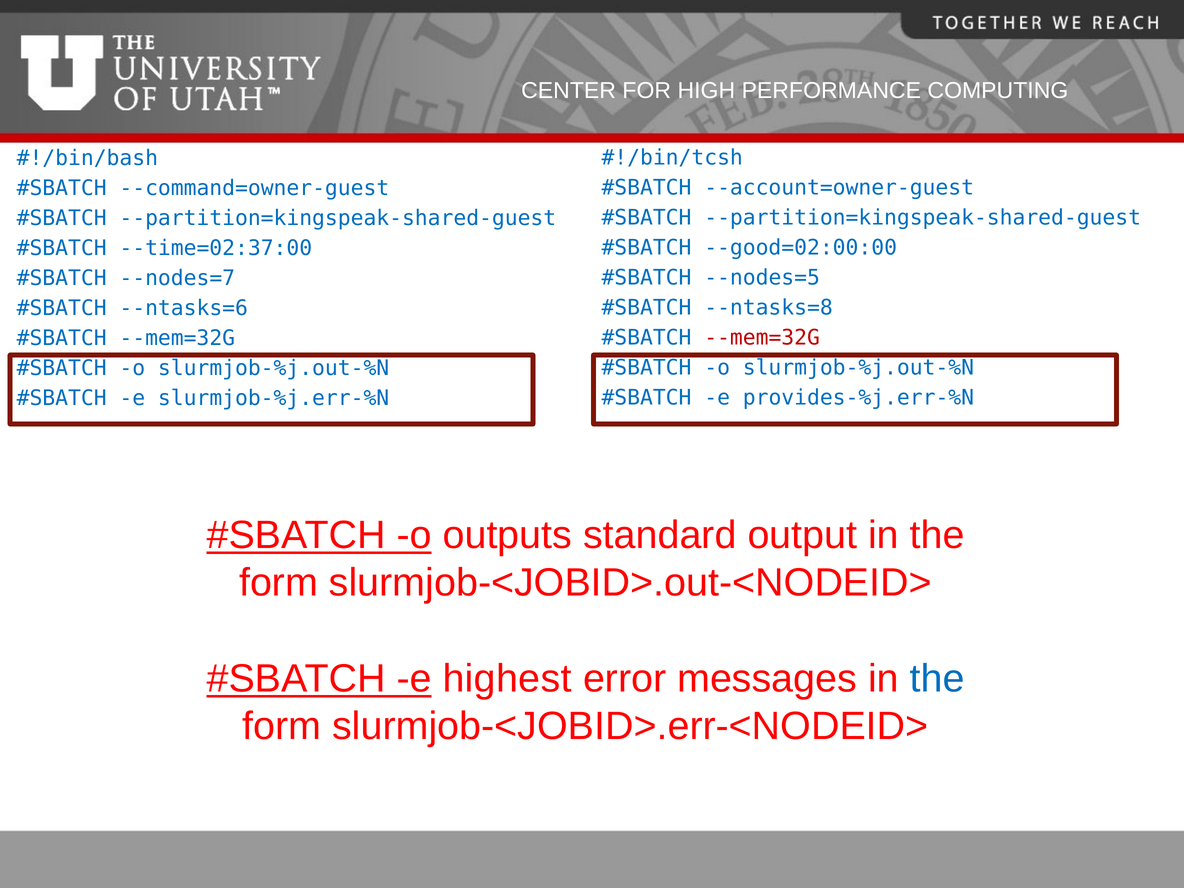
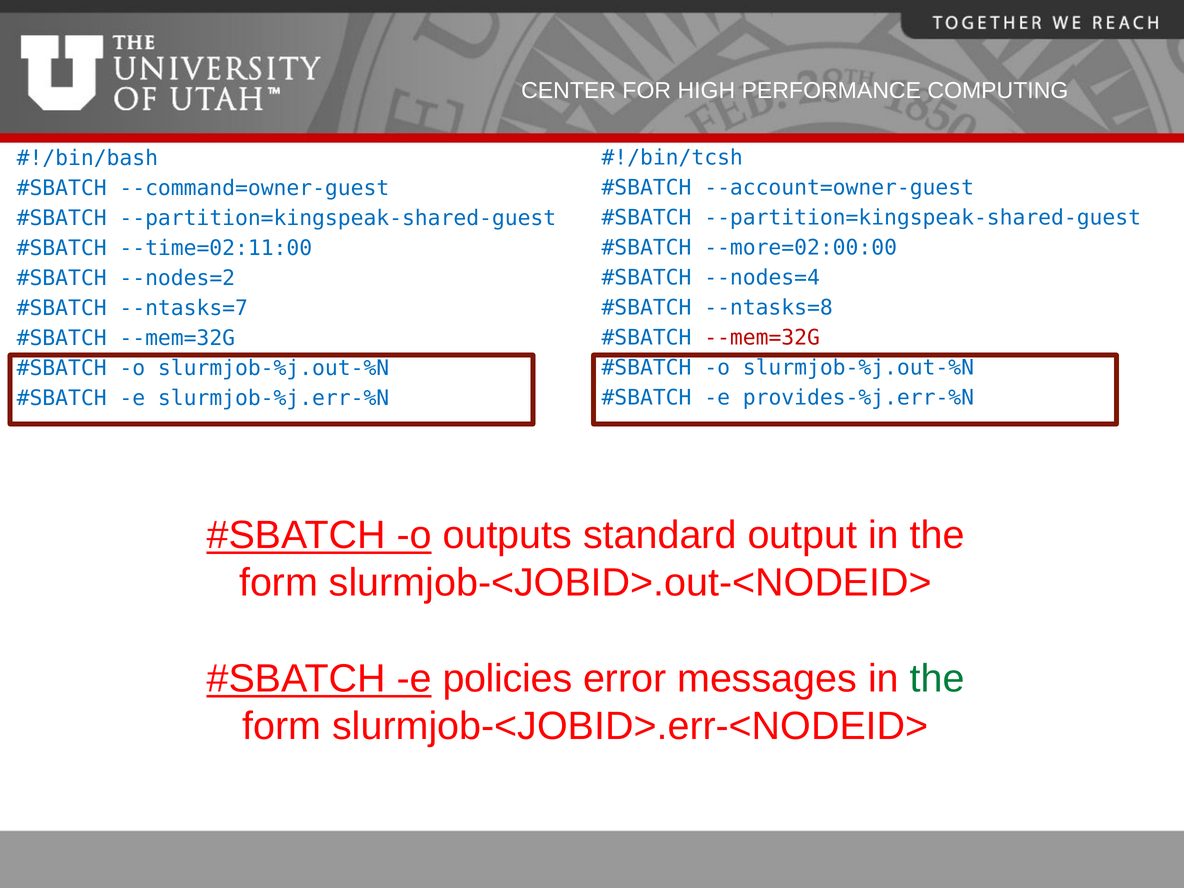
--good=02:00:00: --good=02:00:00 -> --more=02:00:00 (801, 248)
--time=02:37:00: --time=02:37:00 -> --time=02:11:00 (216, 248)
--nodes=5: --nodes=5 -> --nodes=4 (762, 278)
--nodes=7: --nodes=7 -> --nodes=2 (177, 278)
--ntasks=6: --ntasks=6 -> --ntasks=7 (184, 308)
highest: highest -> policies (507, 679)
the colour: blue -> green (937, 679)
